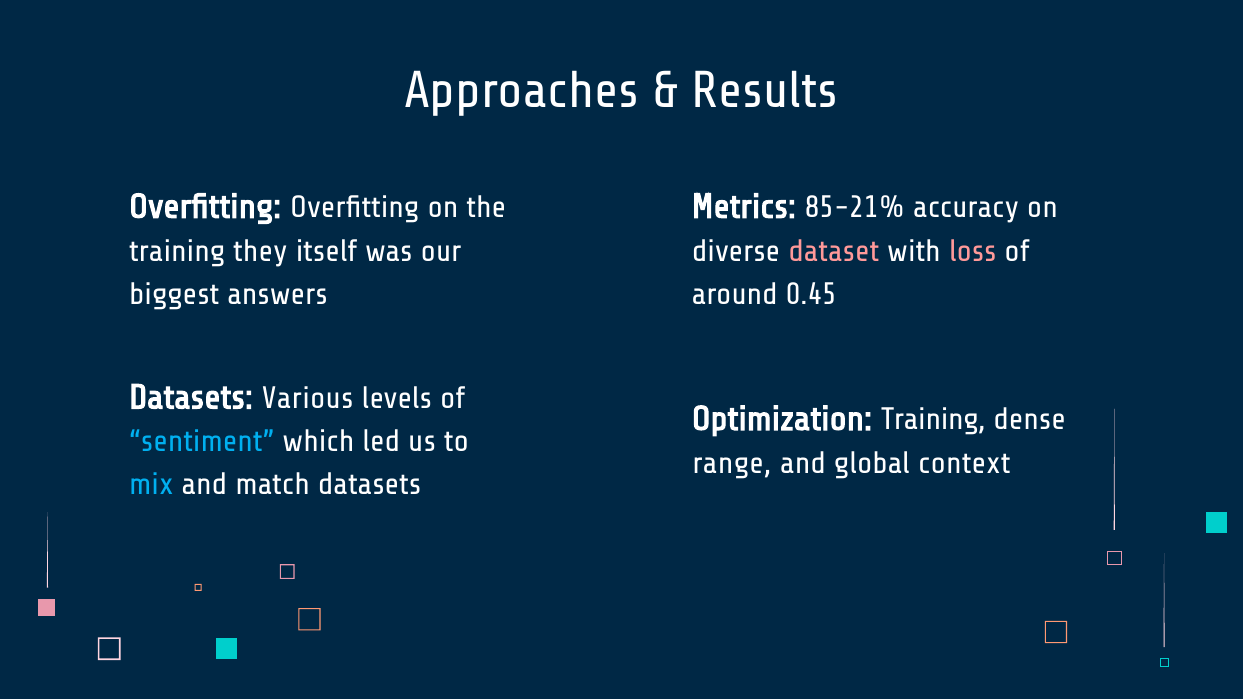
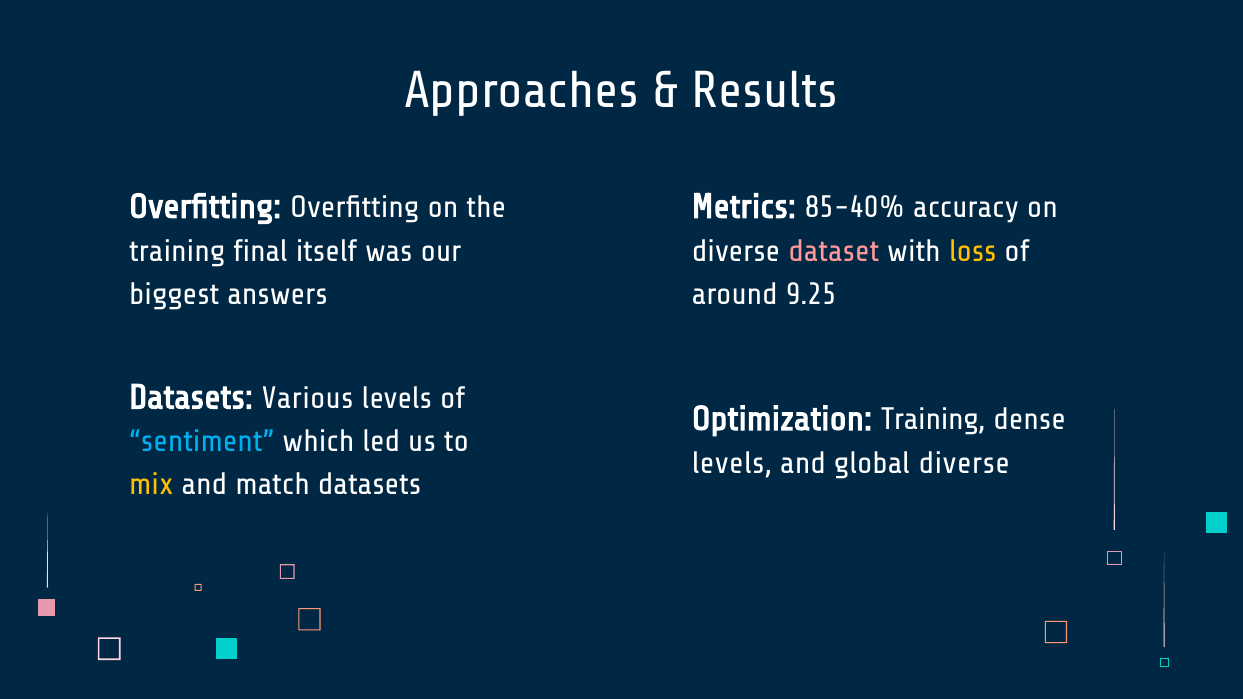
85-21%: 85-21% -> 85-40% (855, 208)
they: they -> final (260, 251)
loss colour: pink -> yellow (973, 251)
0.45: 0.45 -> 9.25 (811, 294)
range: range -> levels (732, 463)
global context: context -> diverse (964, 463)
mix colour: light blue -> yellow (151, 485)
